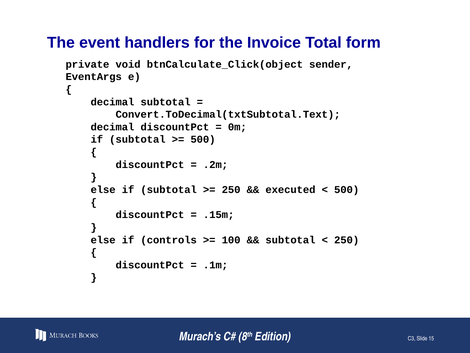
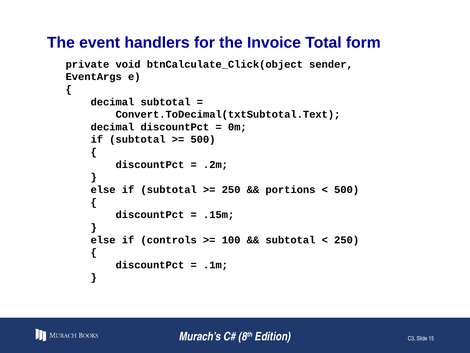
executed: executed -> portions (290, 189)
